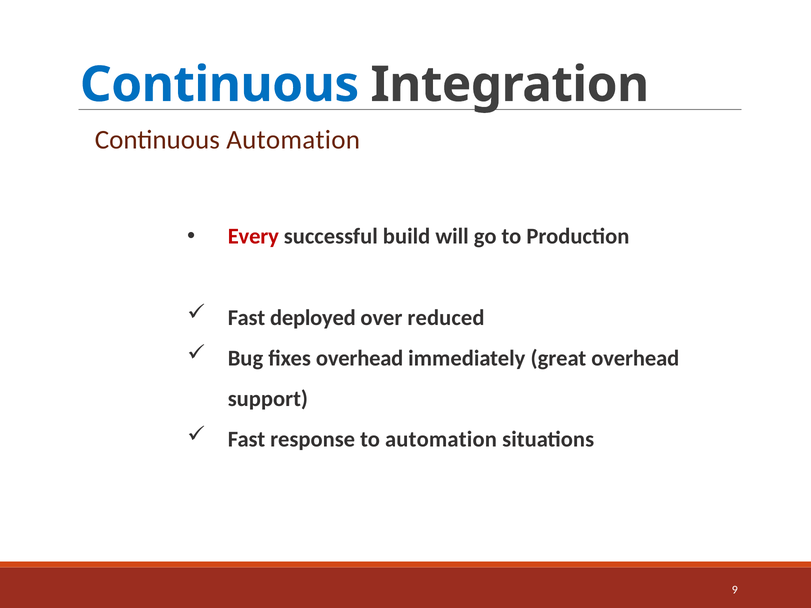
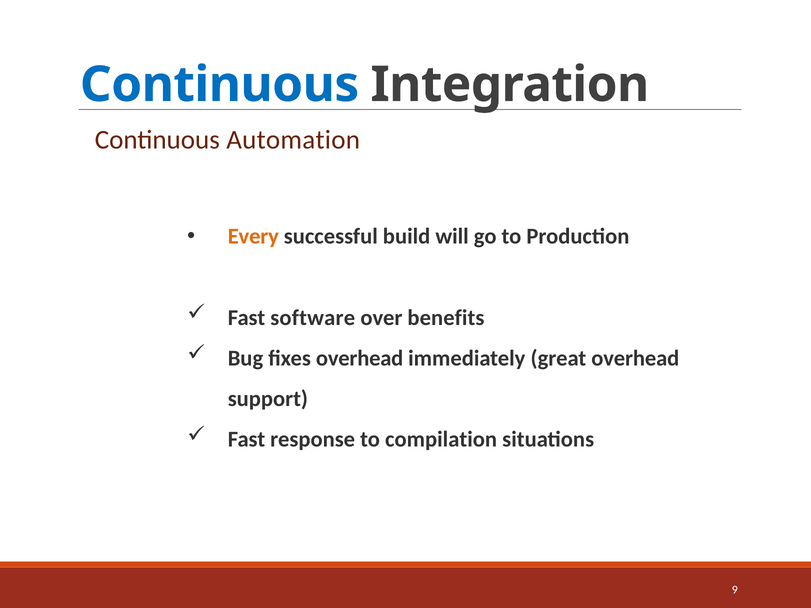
Every colour: red -> orange (253, 237)
deployed: deployed -> software (313, 318)
reduced: reduced -> benefits (446, 318)
to automation: automation -> compilation (441, 439)
